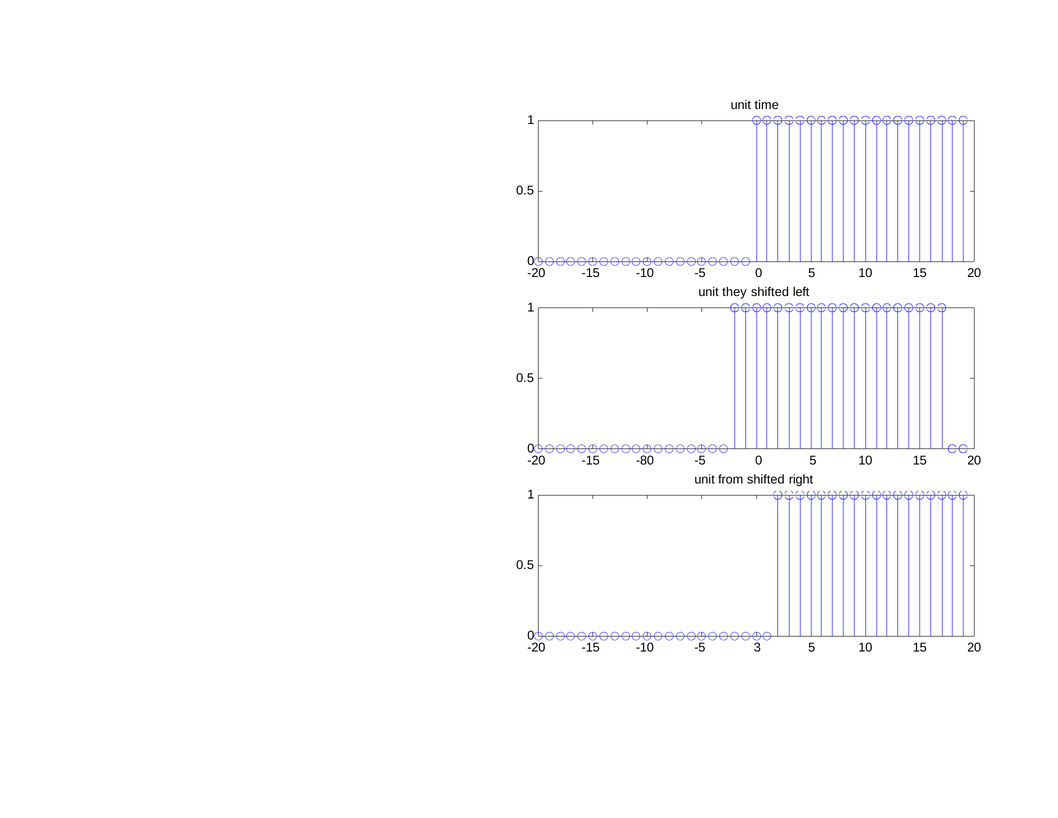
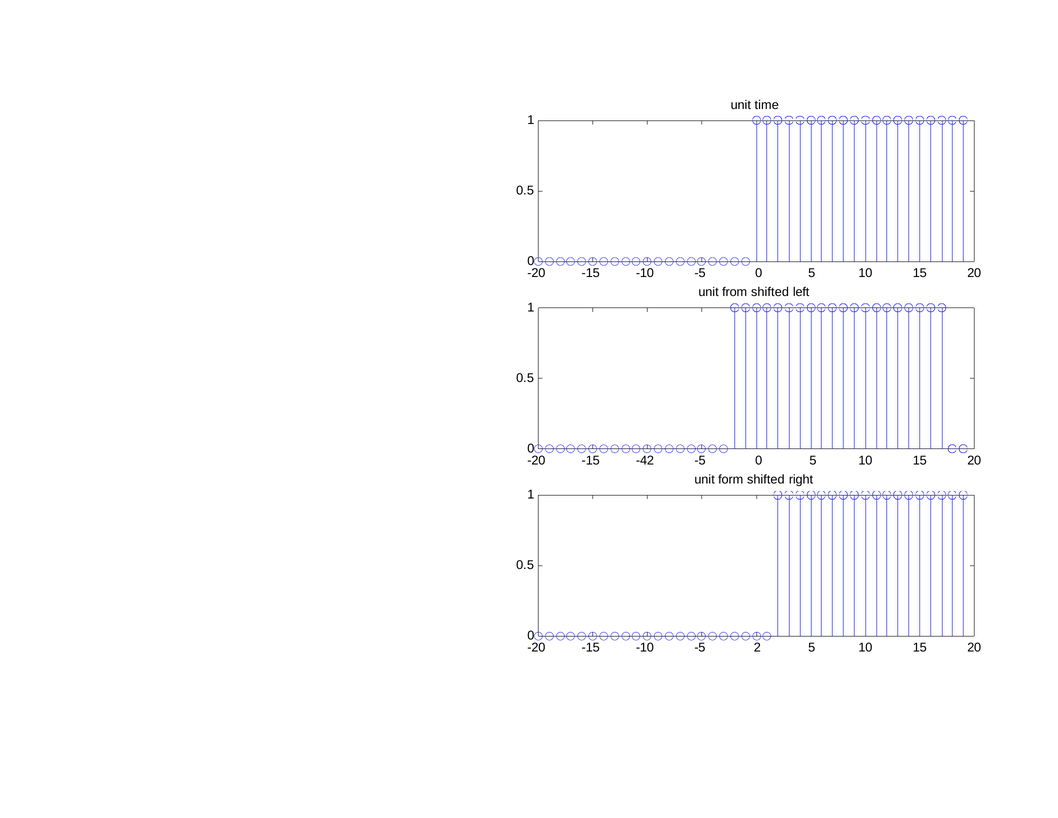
they: they -> from (735, 292)
-80: -80 -> -42 (645, 460)
from: from -> form (731, 479)
3: 3 -> 2 (757, 647)
